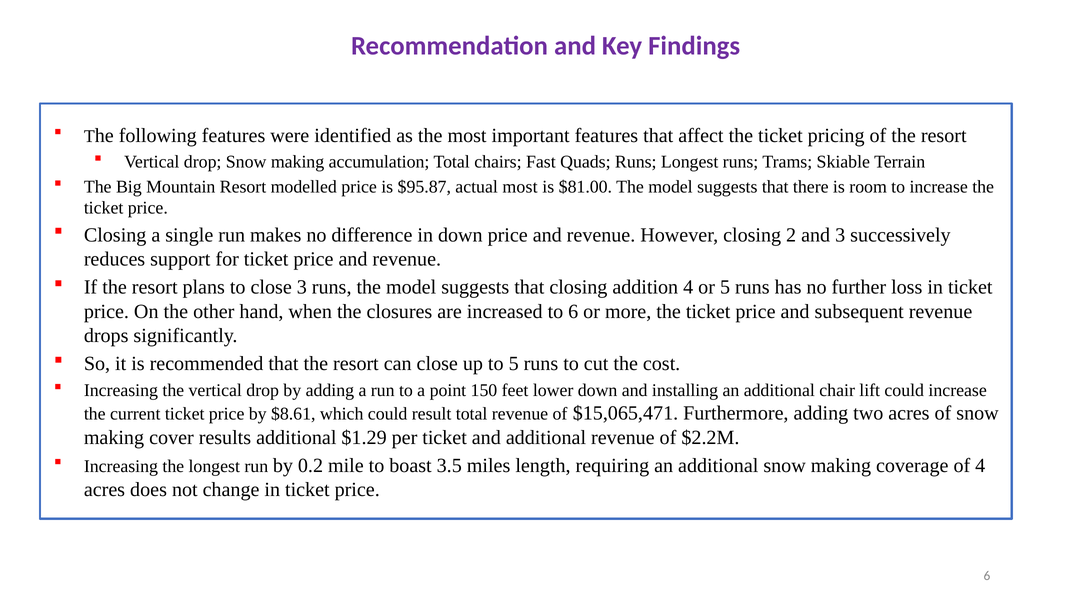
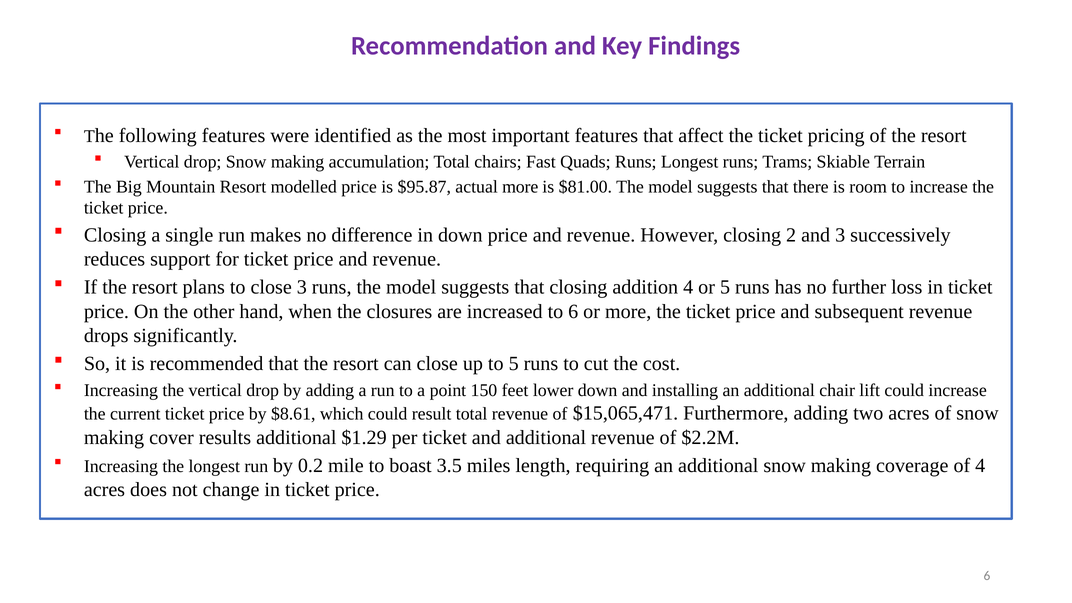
actual most: most -> more (520, 187)
